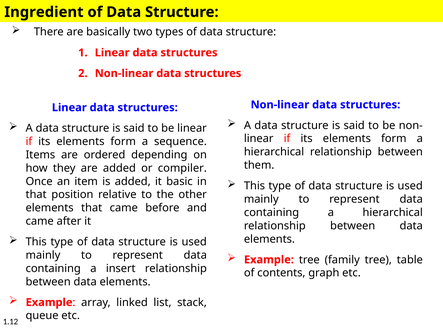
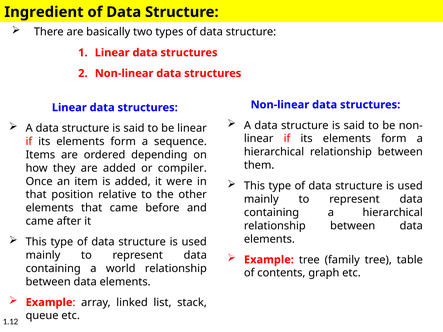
basic: basic -> were (179, 181)
insert: insert -> world (121, 269)
